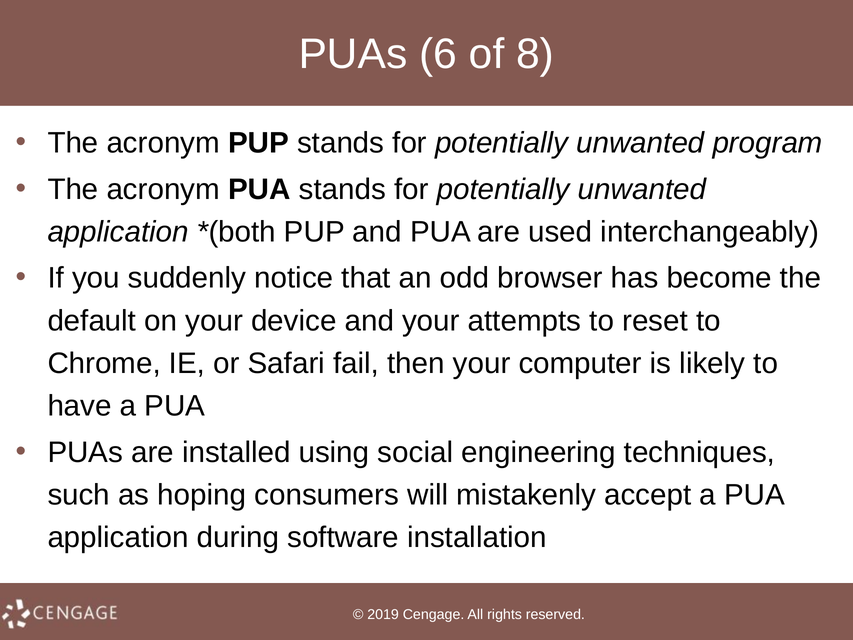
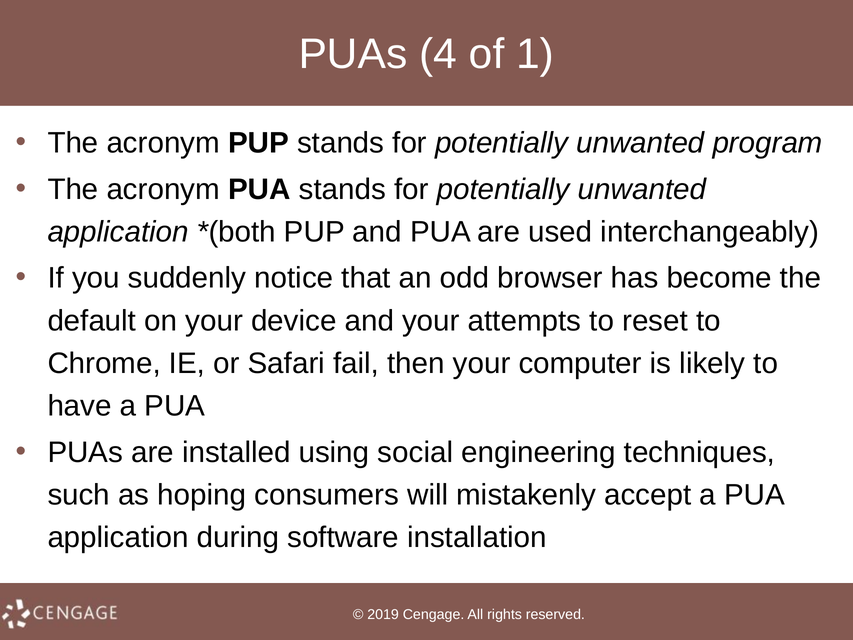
6: 6 -> 4 (438, 54)
8: 8 -> 1 (535, 54)
